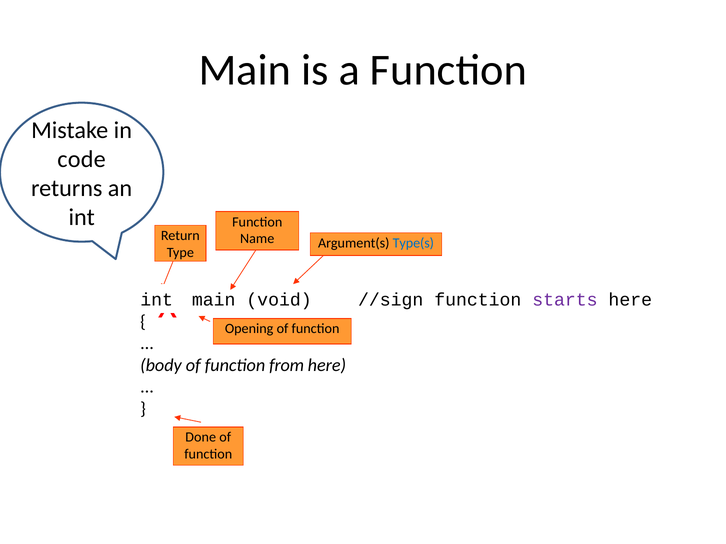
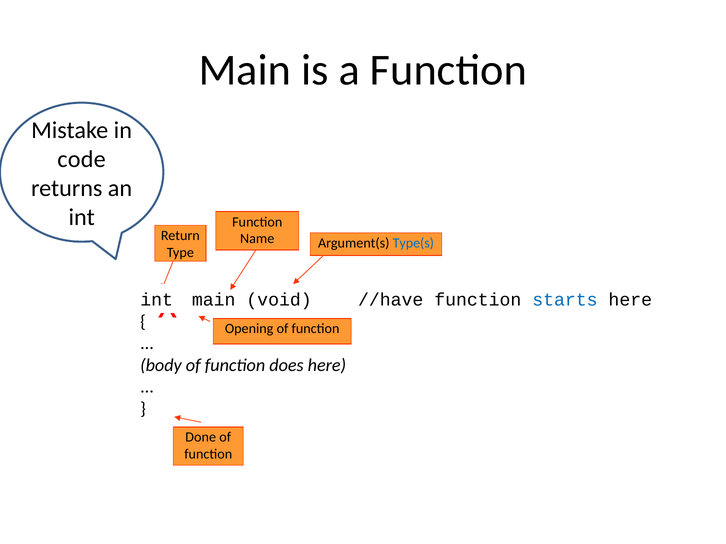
//sign: //sign -> //have (391, 300)
starts colour: purple -> blue (565, 300)
from: from -> does (286, 366)
